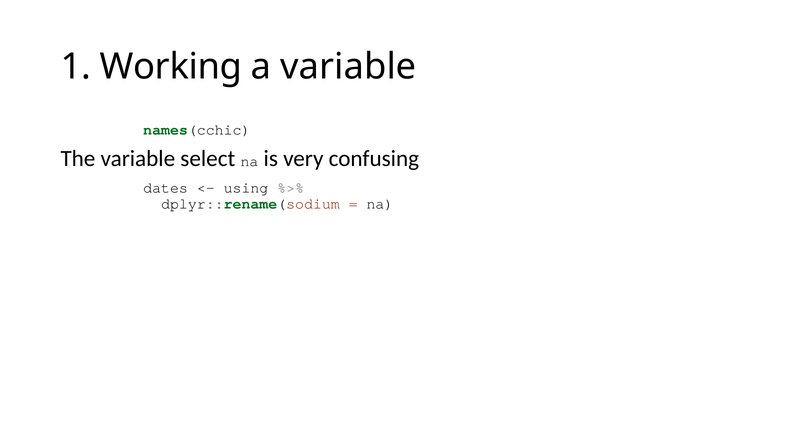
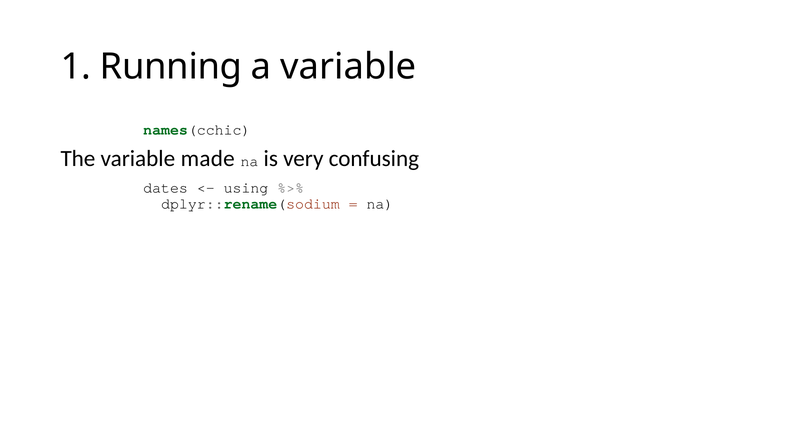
Working: Working -> Running (171, 67)
select: select -> made (208, 159)
